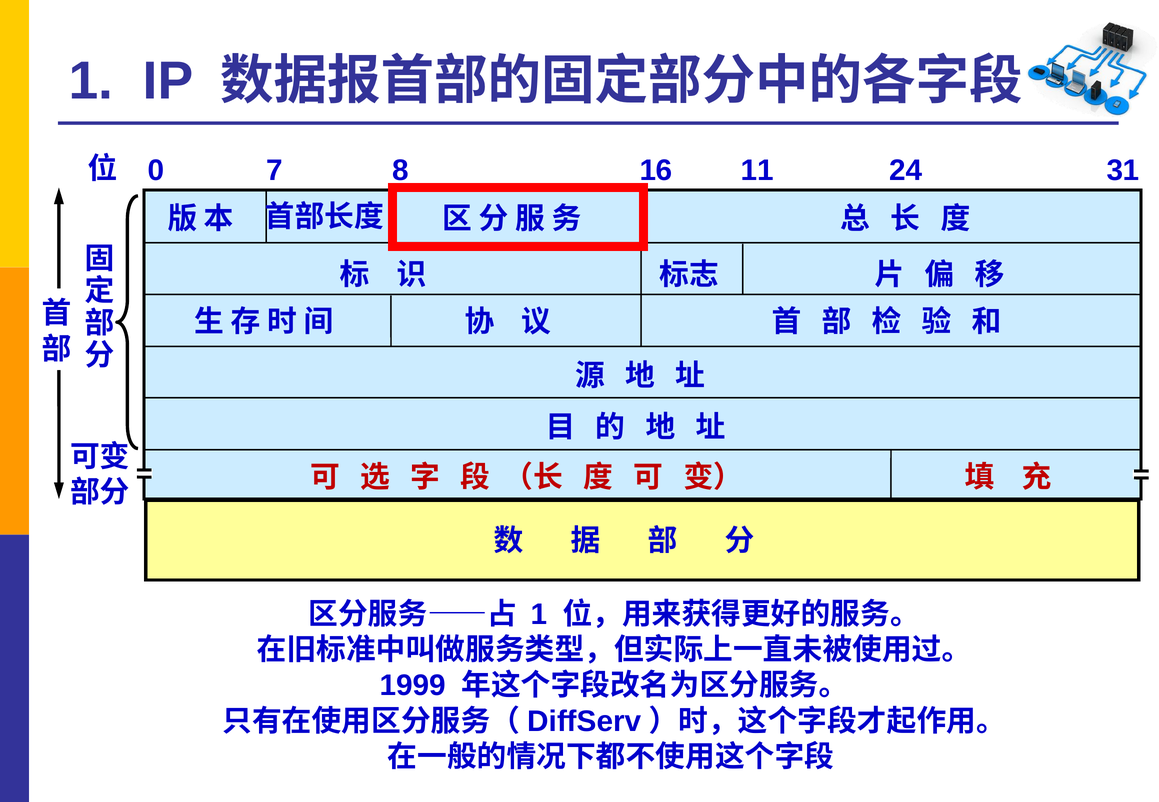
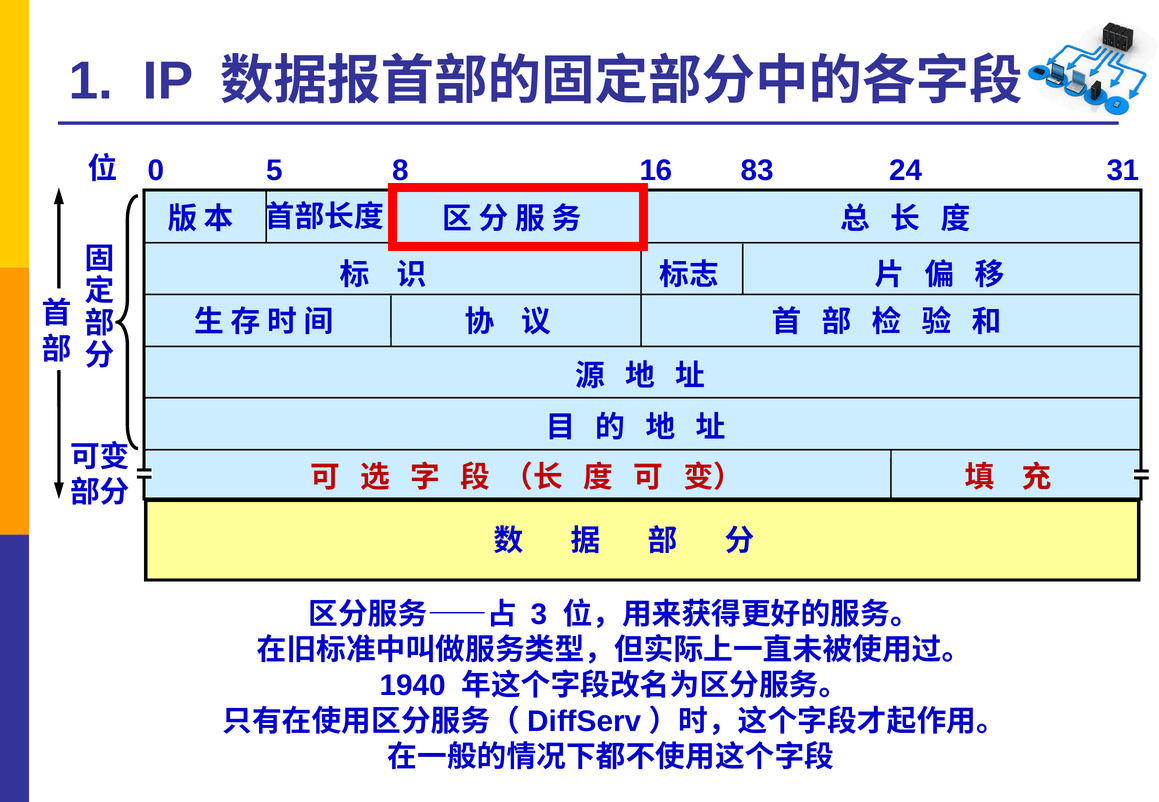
7: 7 -> 5 (274, 171)
11: 11 -> 83 (757, 171)
1: 1 -> 3 (539, 615)
1999: 1999 -> 1940 (413, 686)
